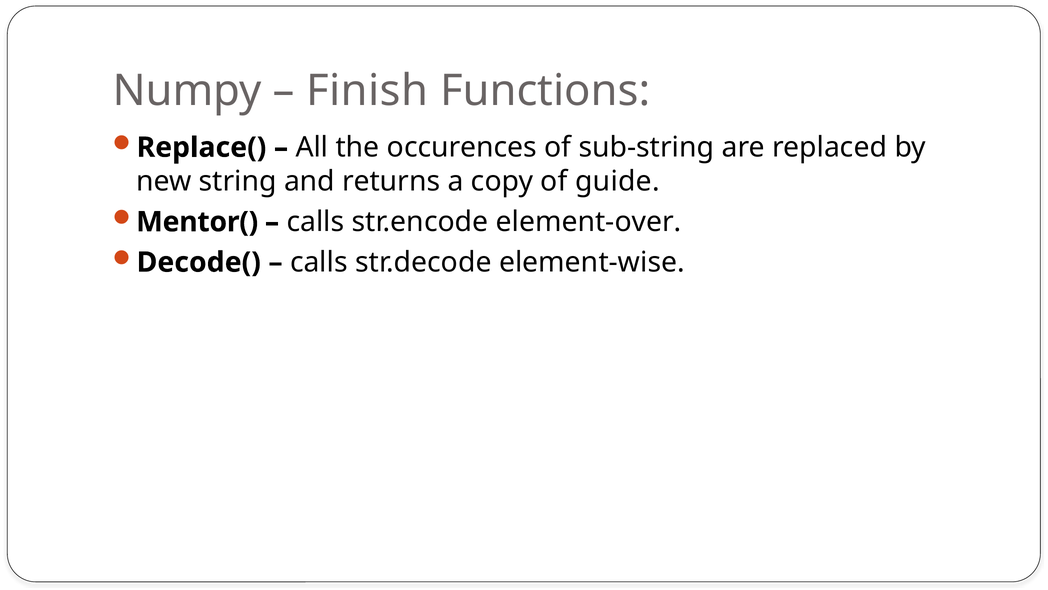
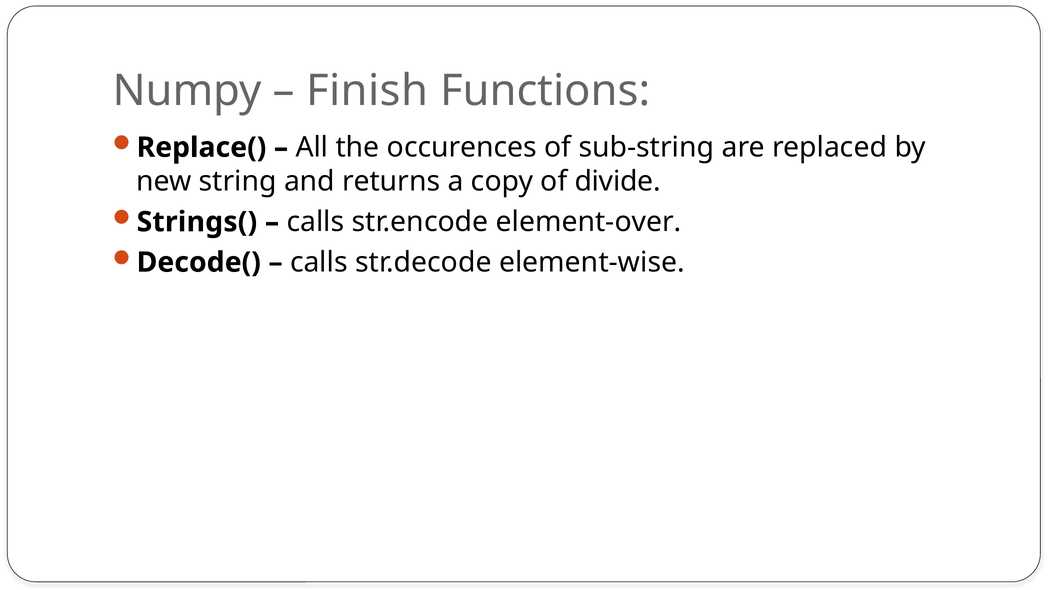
guide: guide -> divide (618, 181)
Mentor(: Mentor( -> Strings( (197, 222)
